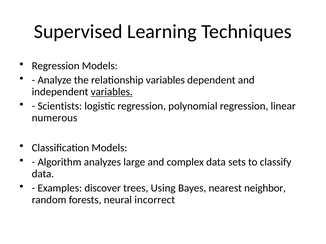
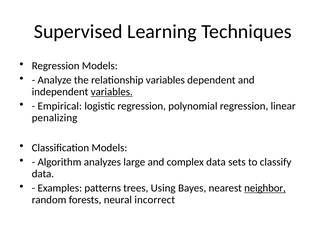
Scientists: Scientists -> Empirical (60, 106)
numerous: numerous -> penalizing (55, 118)
discover: discover -> patterns (103, 188)
neighbor underline: none -> present (265, 188)
